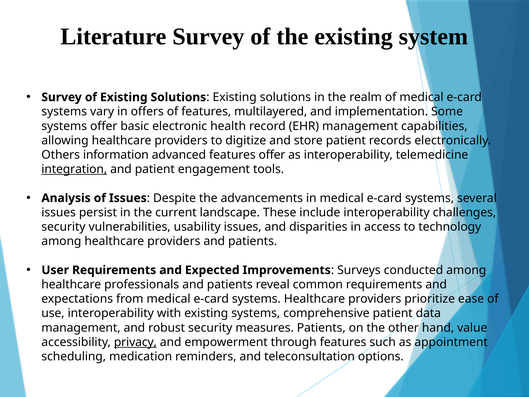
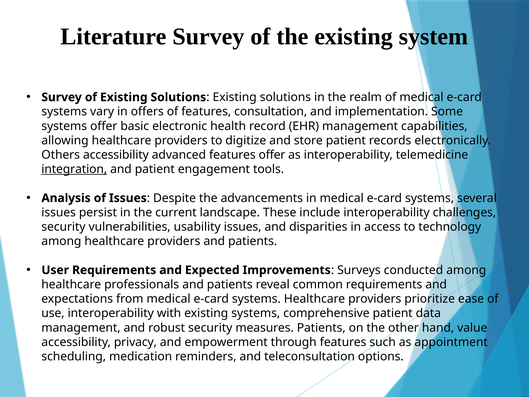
multilayered: multilayered -> consultation (271, 112)
Others information: information -> accessibility (116, 155)
privacy underline: present -> none (135, 342)
